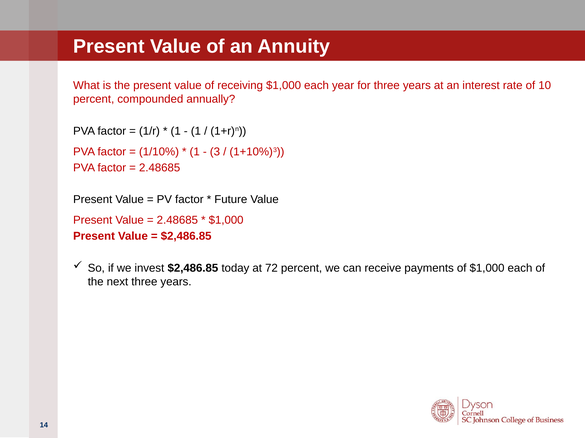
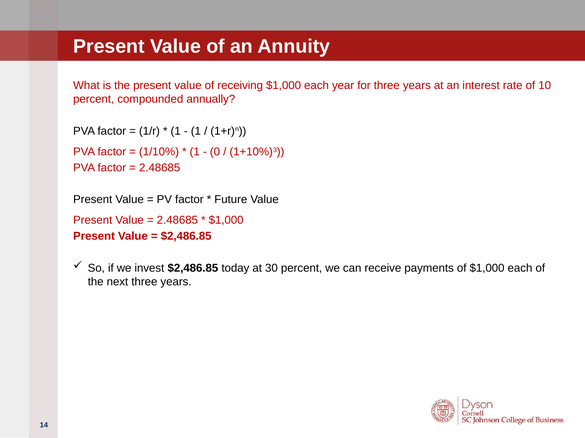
3: 3 -> 0 (215, 152)
72: 72 -> 30 (271, 268)
